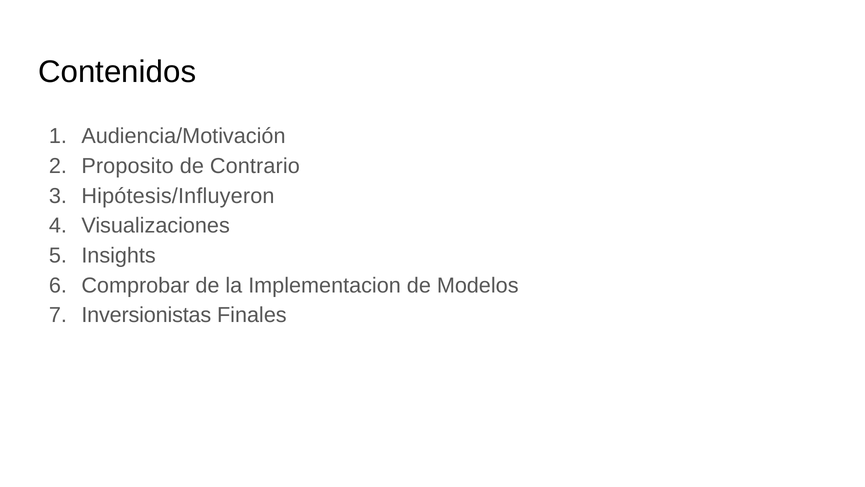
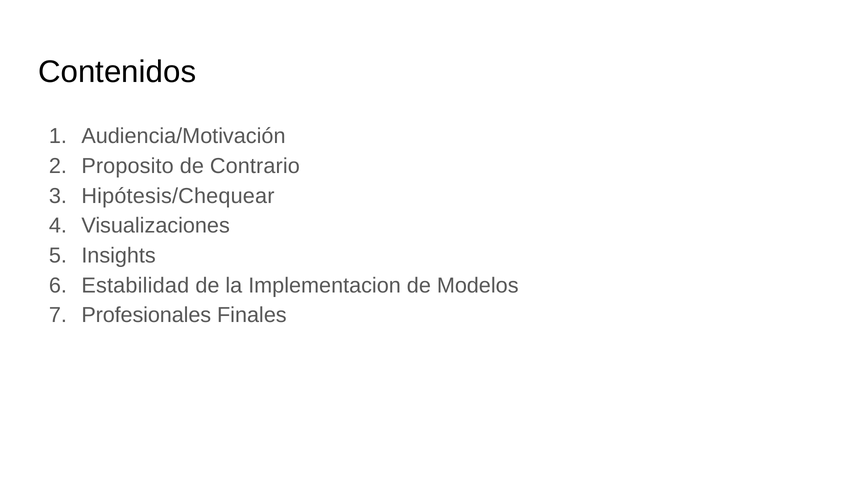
Hipótesis/Influyeron: Hipótesis/Influyeron -> Hipótesis/Chequear (178, 196)
Comprobar: Comprobar -> Estabilidad (135, 285)
Inversionistas: Inversionistas -> Profesionales (146, 315)
